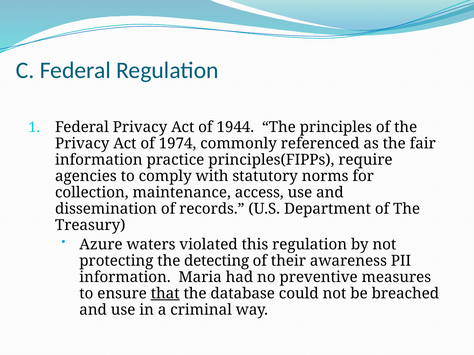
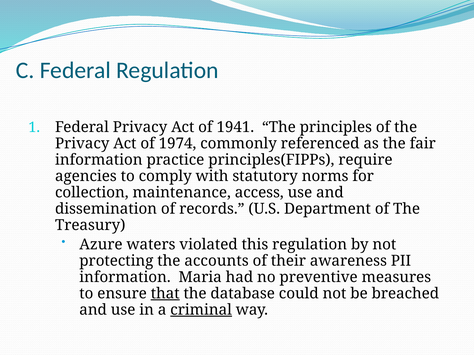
1944: 1944 -> 1941 (235, 127)
detecting: detecting -> accounts (217, 261)
criminal underline: none -> present (201, 310)
